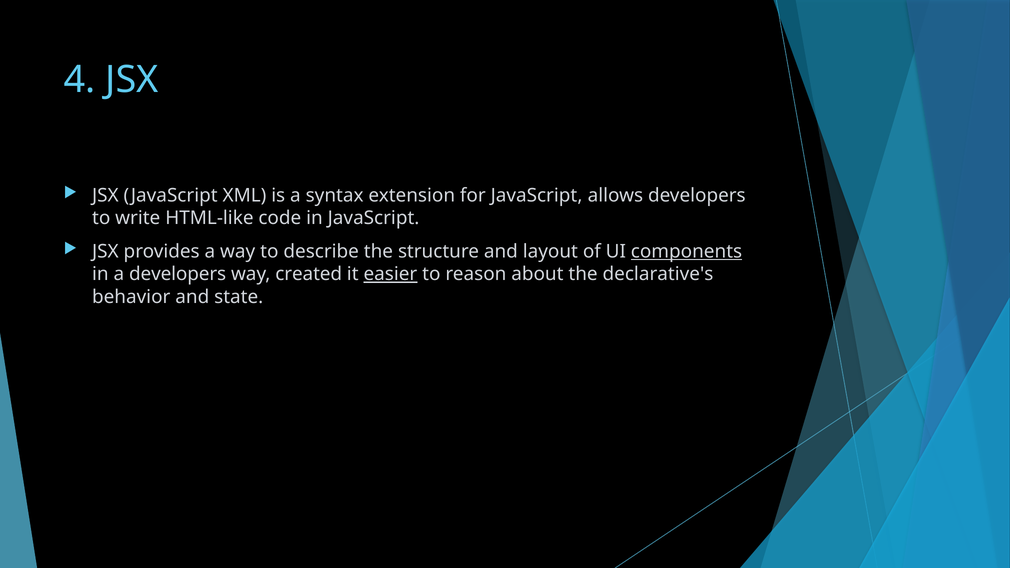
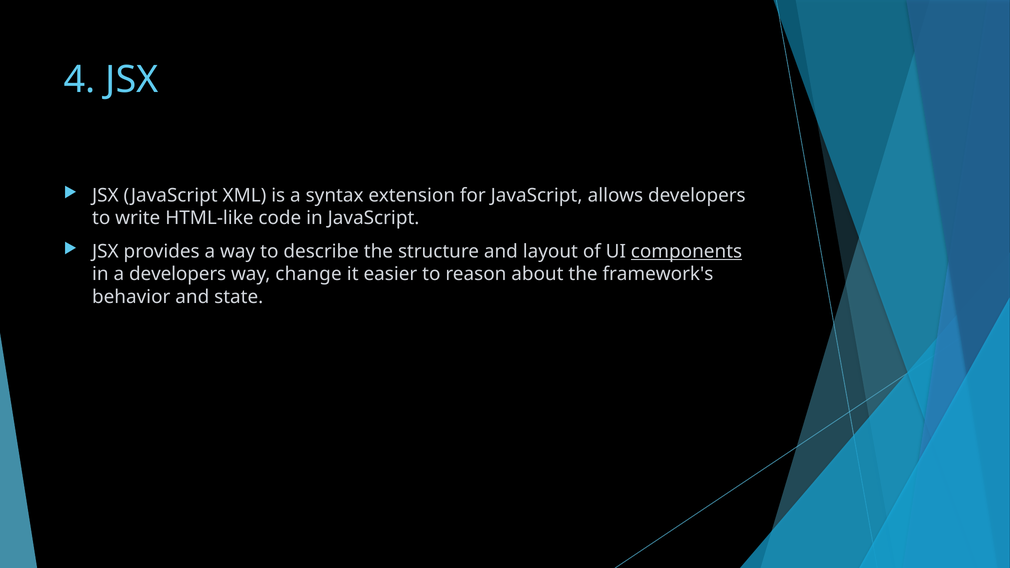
created: created -> change (309, 274)
easier underline: present -> none (390, 274)
declarative's: declarative's -> framework's (658, 274)
